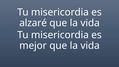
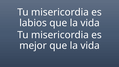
alzaré: alzaré -> labios (33, 23)
